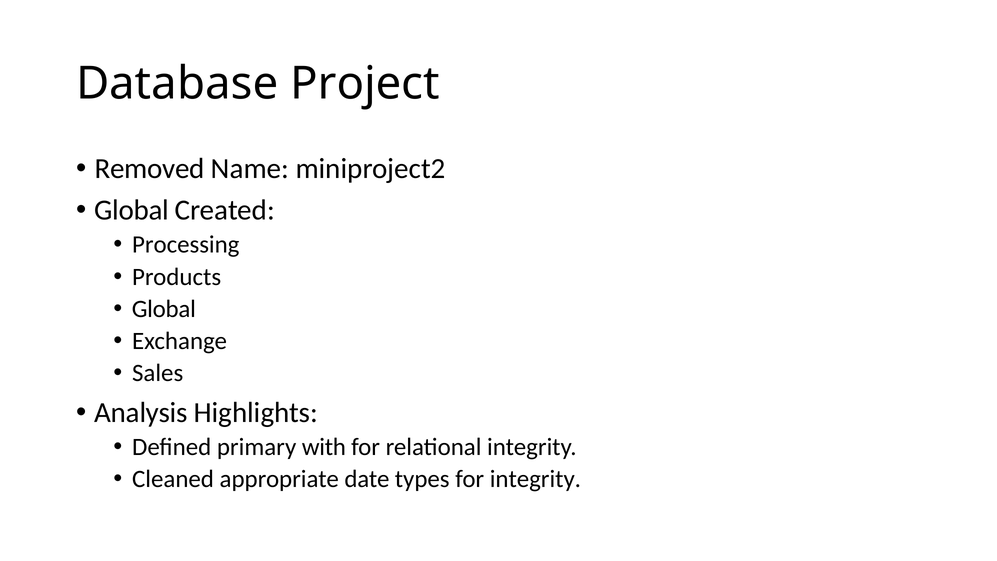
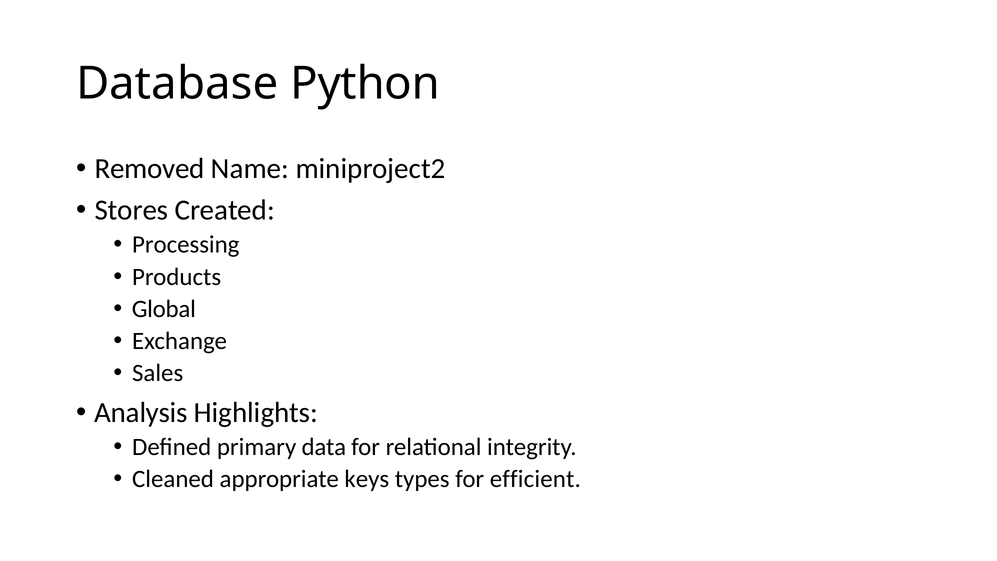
Project: Project -> Python (365, 84)
Global: Global -> Stores (131, 210)
with: with -> data (324, 447)
date: date -> keys (367, 479)
for integrity: integrity -> efficient (535, 479)
